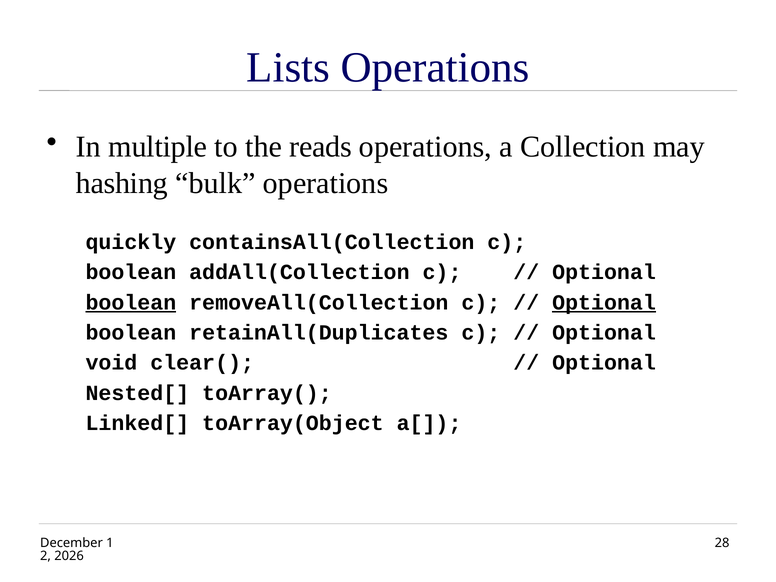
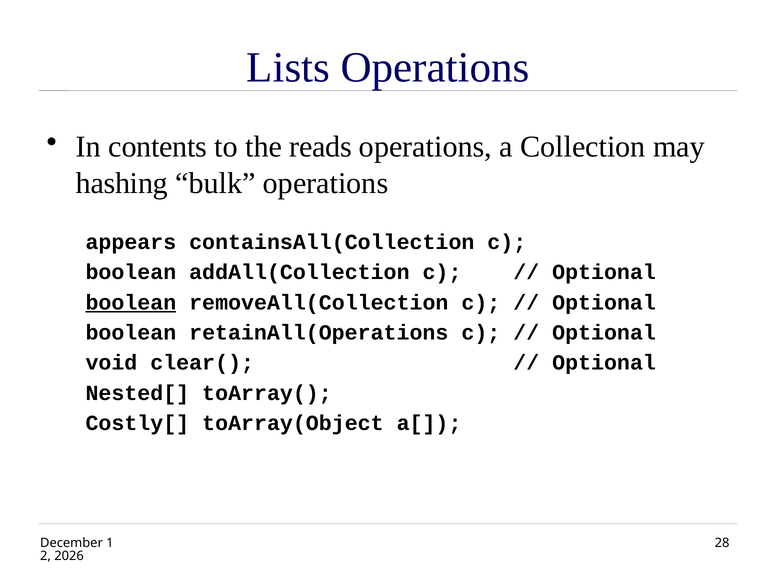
multiple: multiple -> contents (158, 147)
quickly: quickly -> appears (131, 242)
Optional underline: present -> none (604, 302)
retainAll(Duplicates: retainAll(Duplicates -> retainAll(Operations (319, 333)
Linked[: Linked[ -> Costly[ (137, 423)
